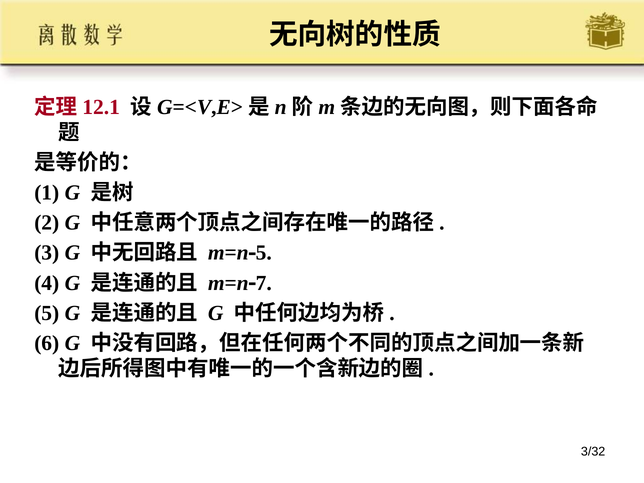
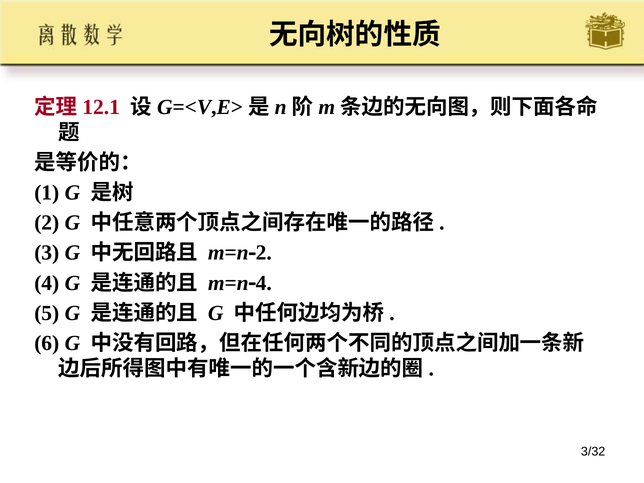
5: 5 -> 2 (264, 253)
7: 7 -> 4 (264, 283)
